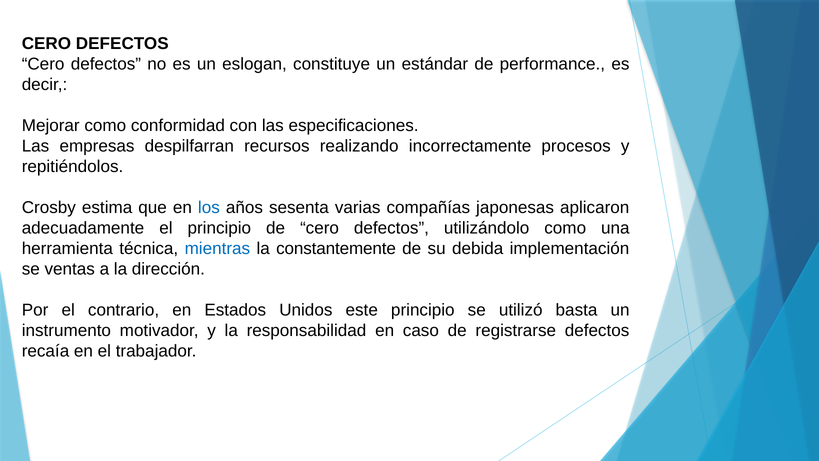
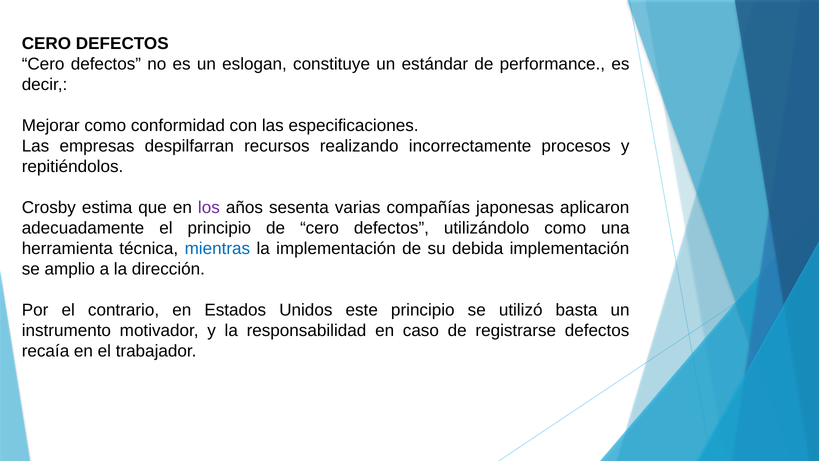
los colour: blue -> purple (209, 207)
la constantemente: constantemente -> implementación (336, 248)
ventas: ventas -> amplio (70, 269)
